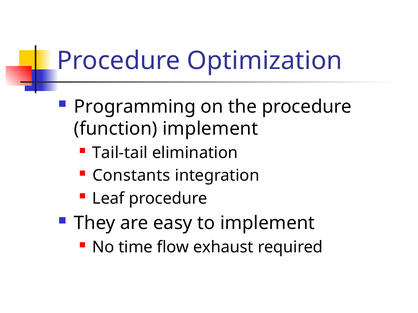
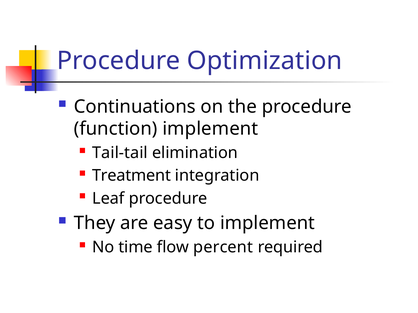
Programming: Programming -> Continuations (135, 107)
Constants: Constants -> Treatment (132, 176)
exhaust: exhaust -> percent (223, 247)
